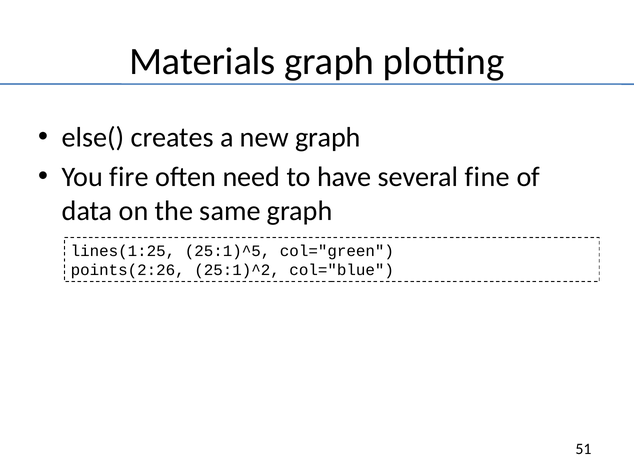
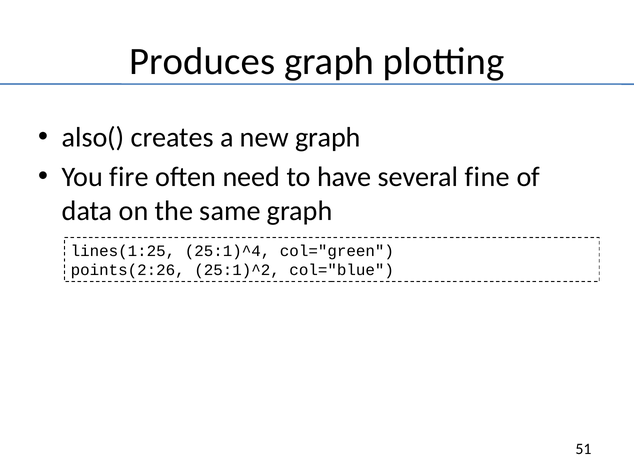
Materials: Materials -> Produces (202, 61)
else(: else( -> also( (93, 138)
25:1)^5: 25:1)^5 -> 25:1)^4 (228, 251)
